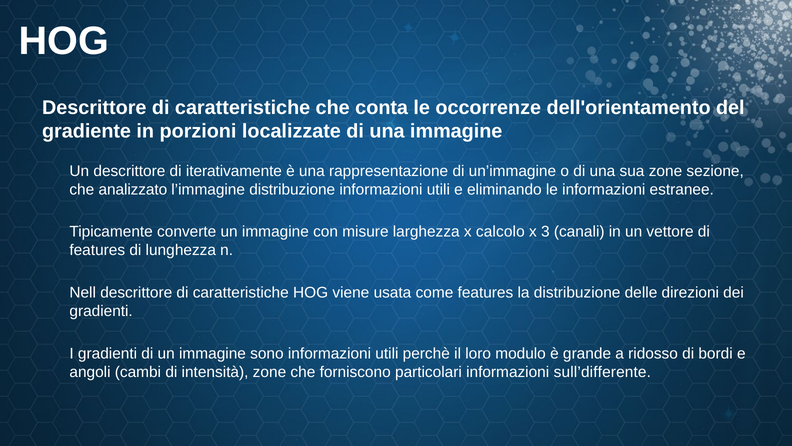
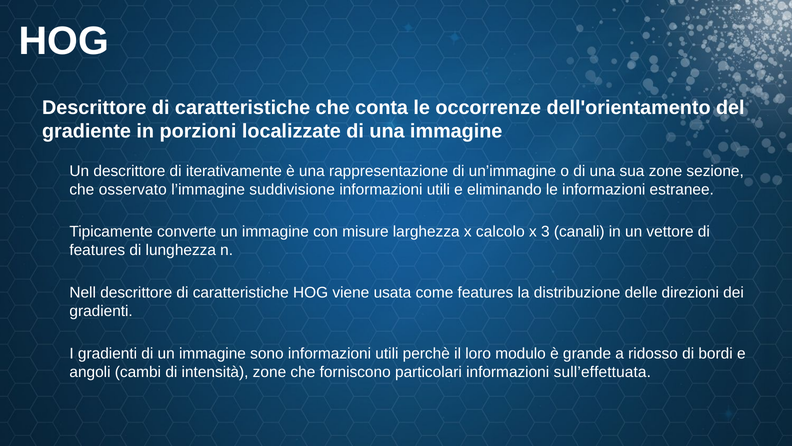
analizzato: analizzato -> osservato (133, 189)
l’immagine distribuzione: distribuzione -> suddivisione (292, 189)
sull’differente: sull’differente -> sull’effettuata (602, 372)
